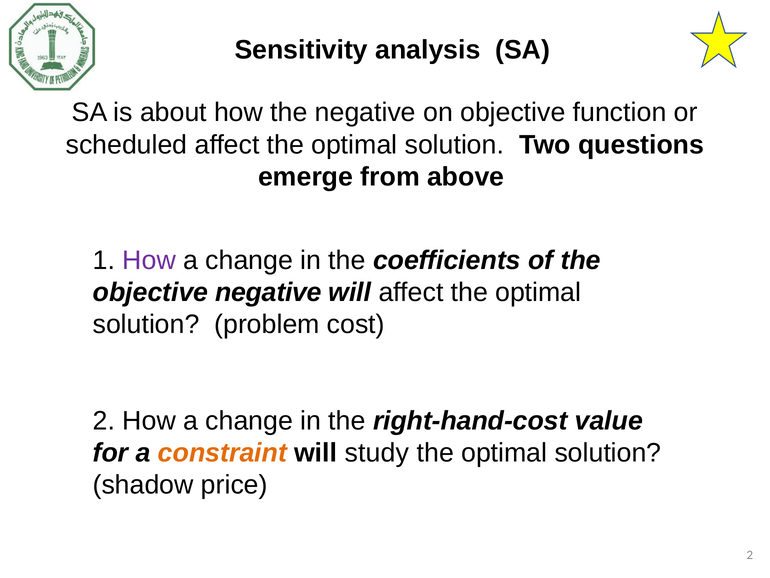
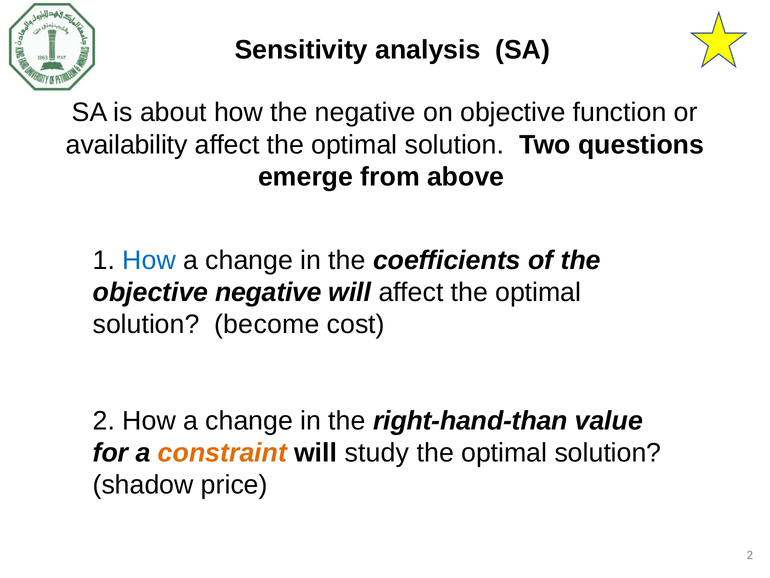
scheduled: scheduled -> availability (127, 145)
How colour: purple -> blue (149, 260)
problem: problem -> become (267, 324)
right-hand-cost: right-hand-cost -> right-hand-than (470, 420)
